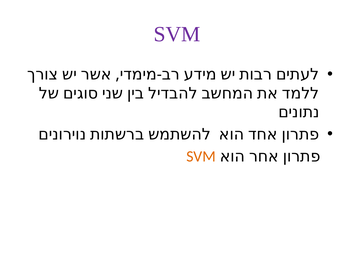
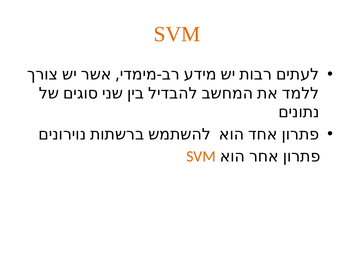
SVM colour: purple -> orange (177, 34)
